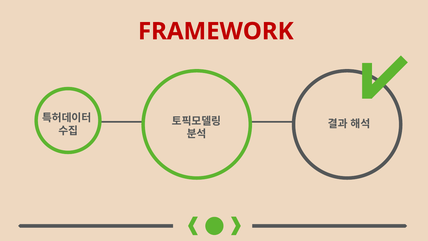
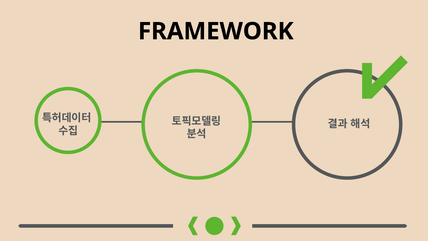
FRAMEWORK colour: red -> black (216, 31)
